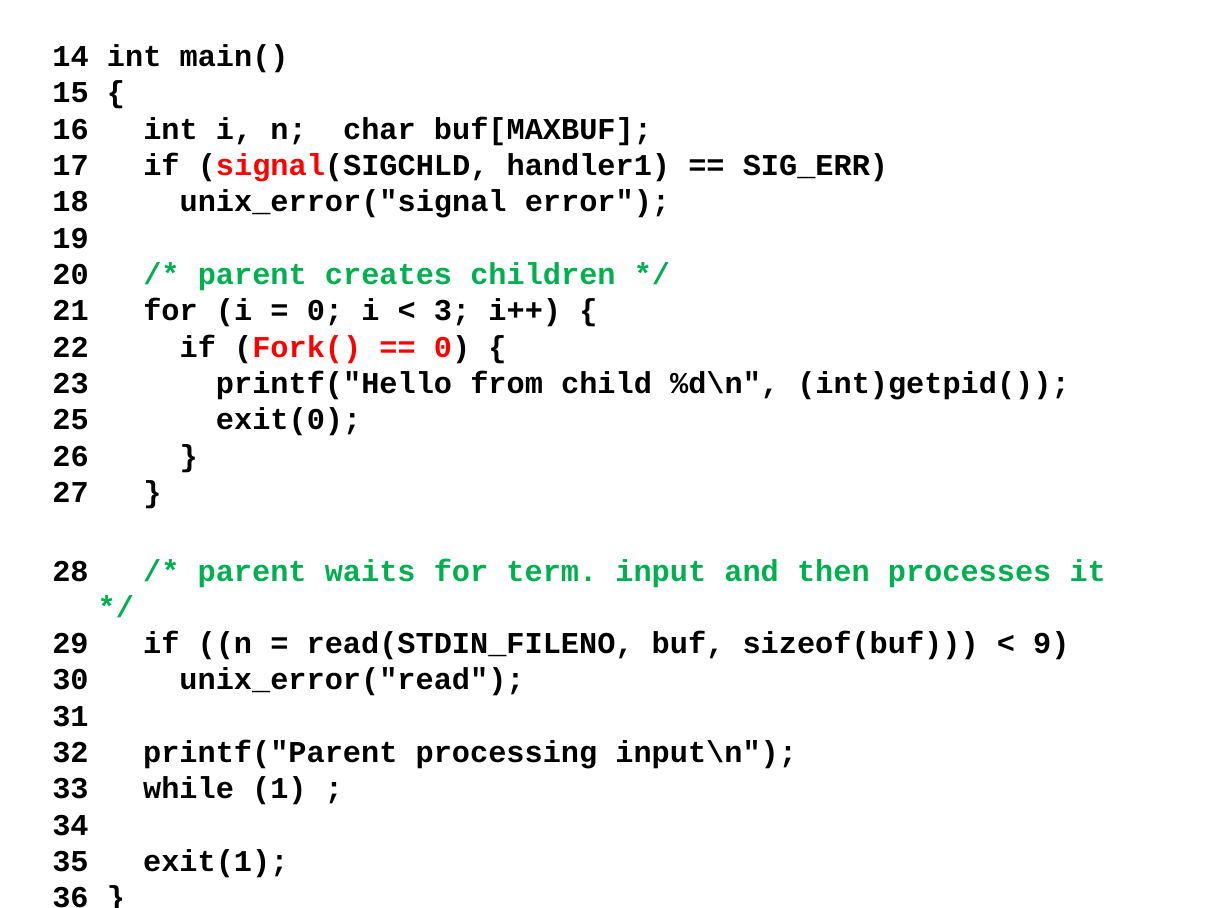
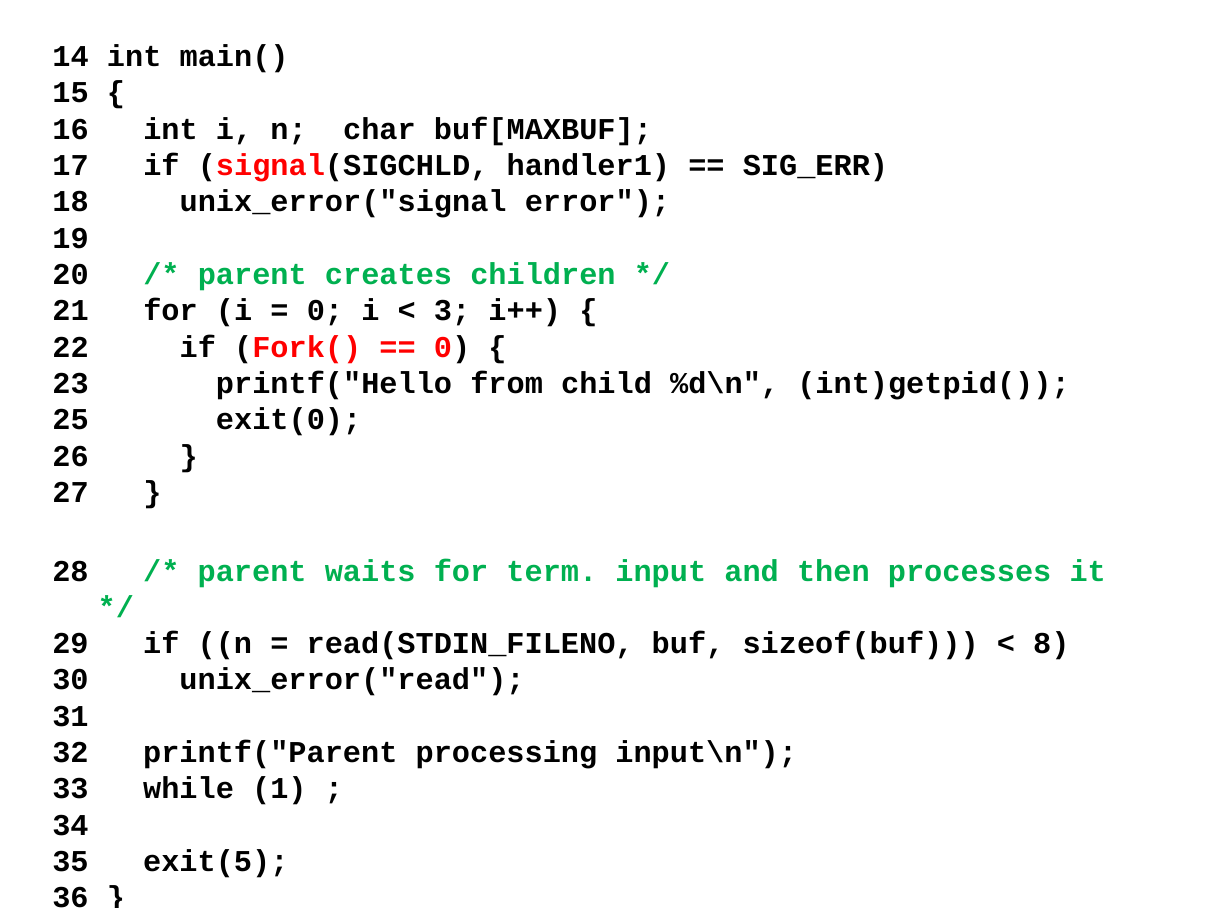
9: 9 -> 8 (1051, 644)
exit(1: exit(1 -> exit(5 (216, 862)
